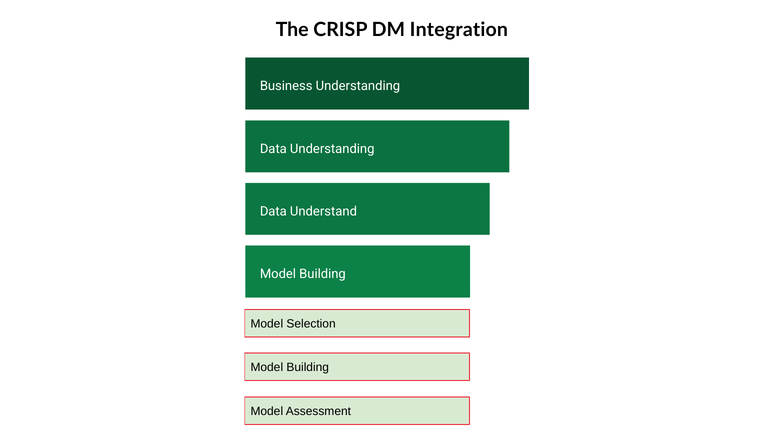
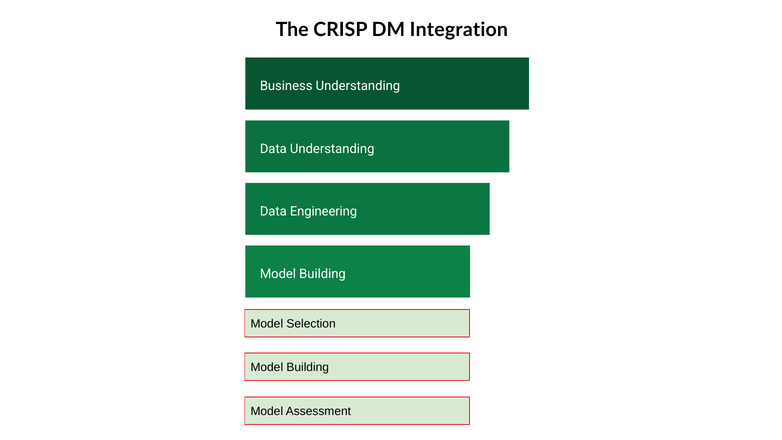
Understand: Understand -> Engineering (324, 211)
